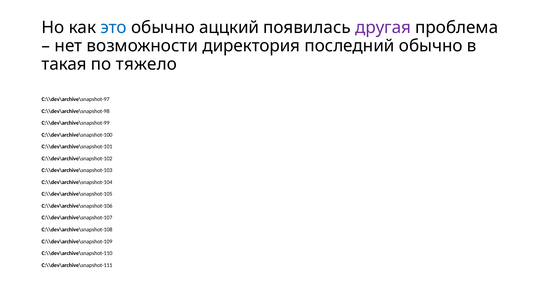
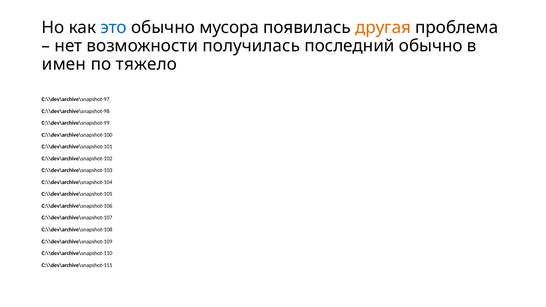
аццкий: аццкий -> мусора (229, 27)
другая colour: purple -> orange (383, 27)
директория: директория -> получилась (251, 46)
такая: такая -> имен (64, 64)
